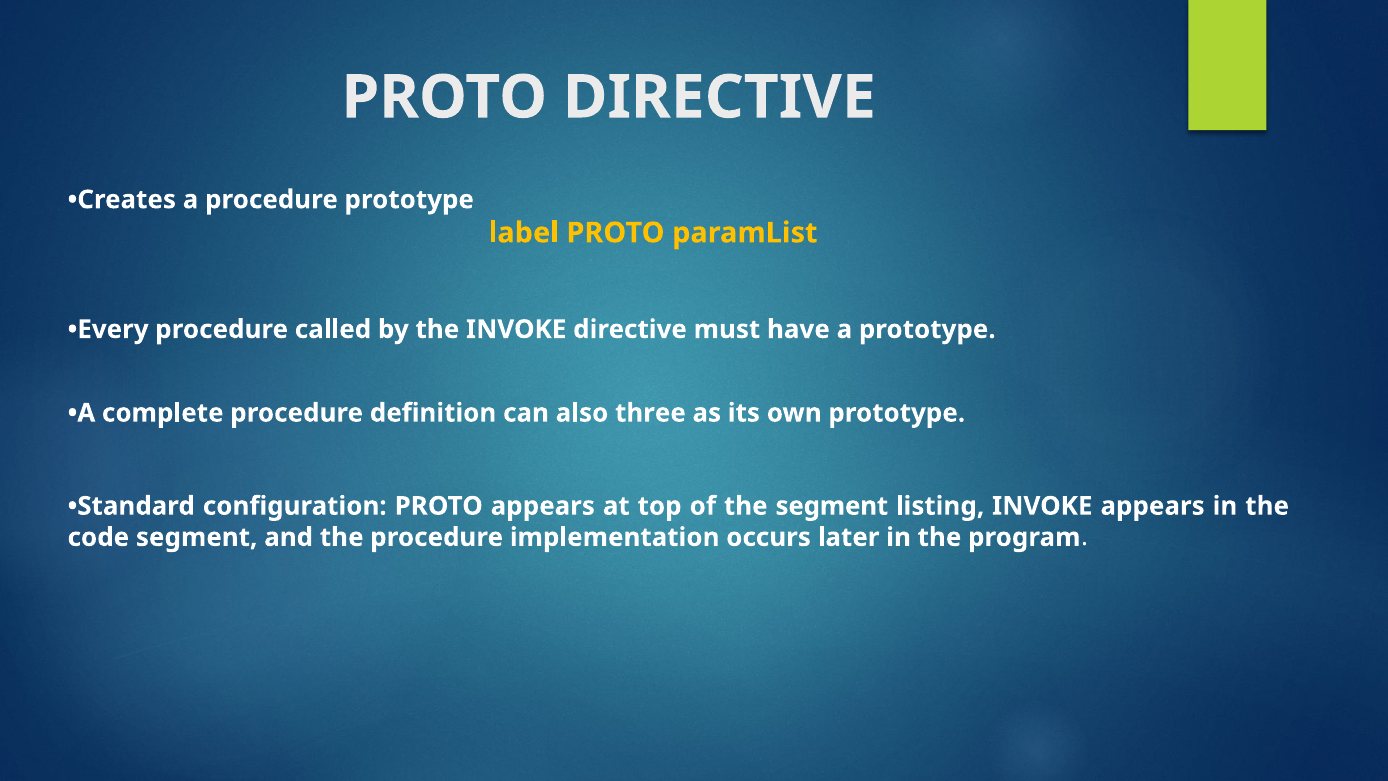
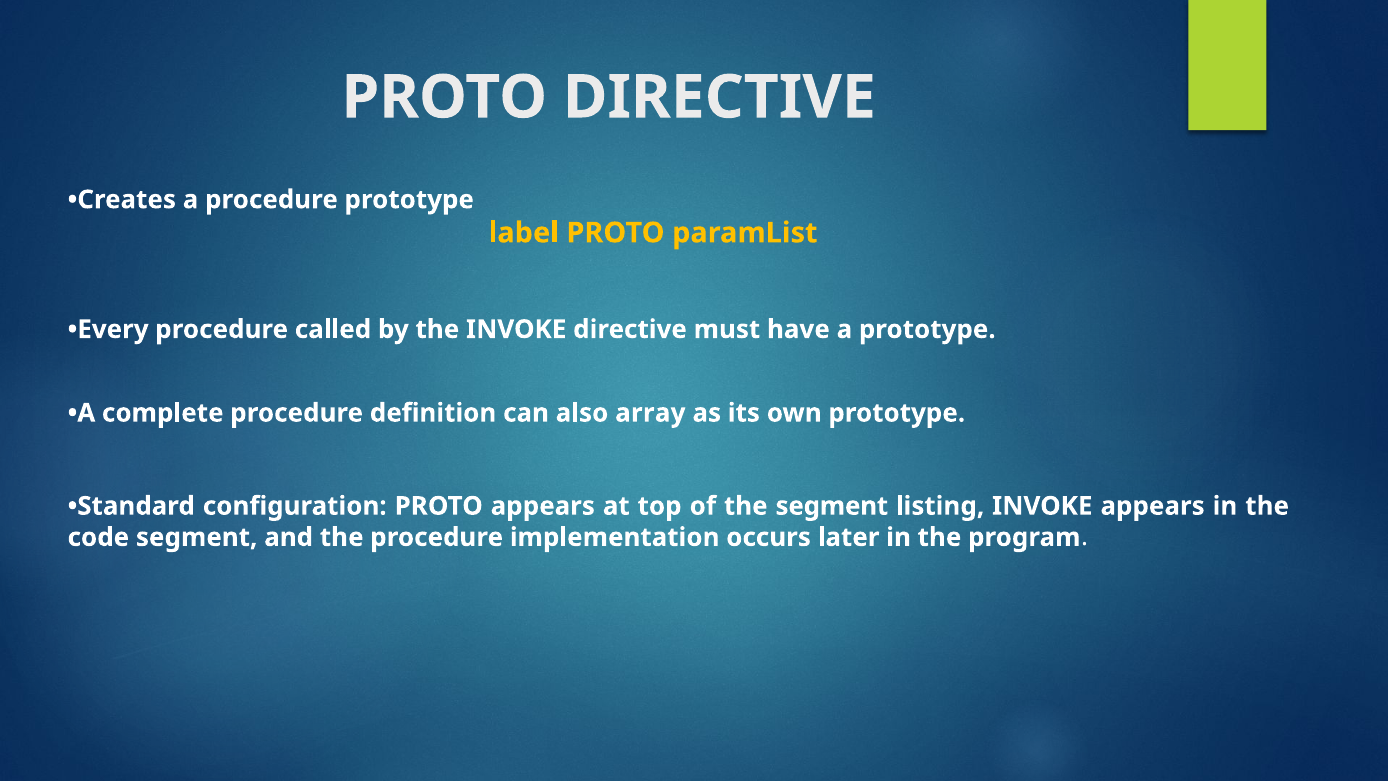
three: three -> array (650, 413)
